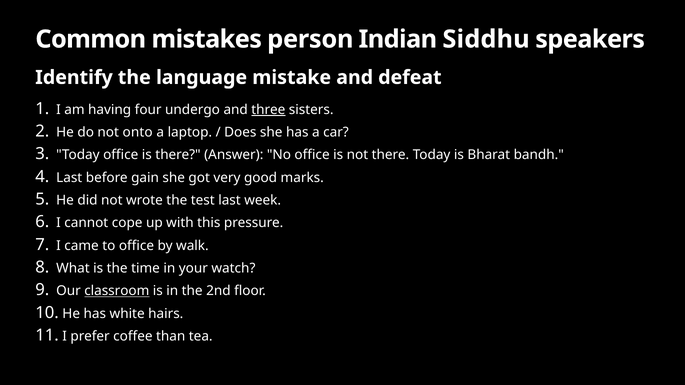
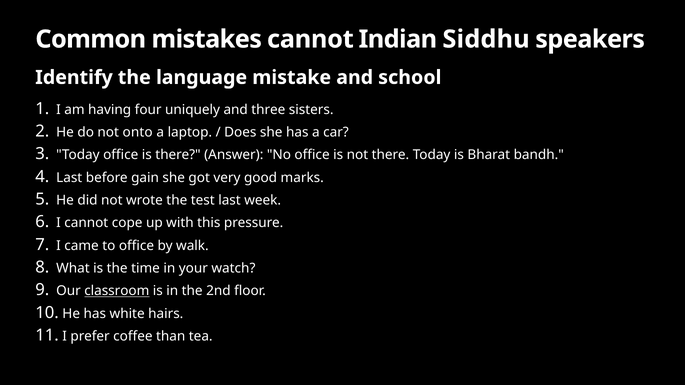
mistakes person: person -> cannot (310, 39)
defeat: defeat -> school (410, 78)
undergo: undergo -> uniquely (193, 110)
three underline: present -> none (268, 110)
